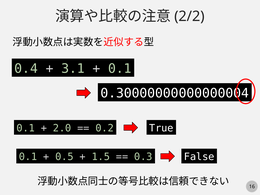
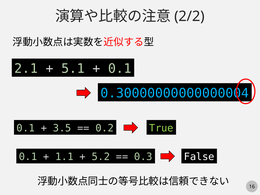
0.4: 0.4 -> 2.1 (26, 69)
3.1: 3.1 -> 5.1 (73, 69)
0.30000000000000004 colour: white -> light blue (175, 93)
2.0: 2.0 -> 3.5 (62, 128)
True colour: white -> light green (161, 128)
0.5: 0.5 -> 1.1 (64, 157)
1.5: 1.5 -> 5.2 (101, 157)
